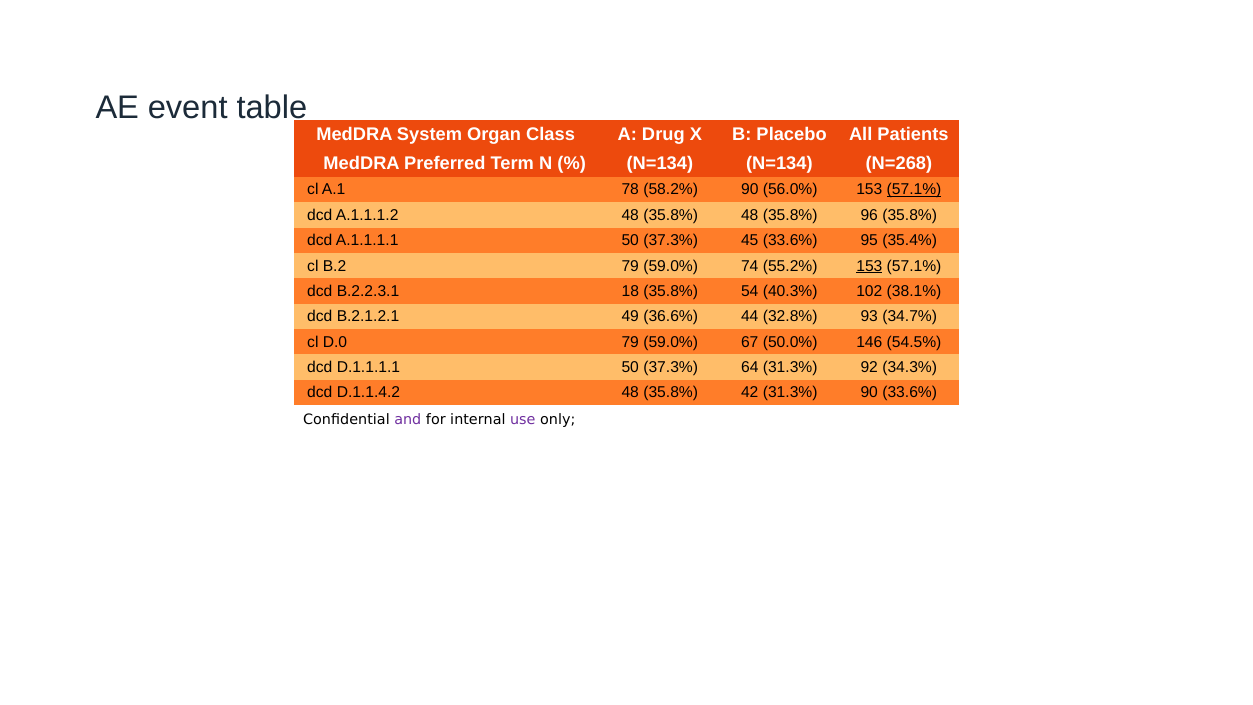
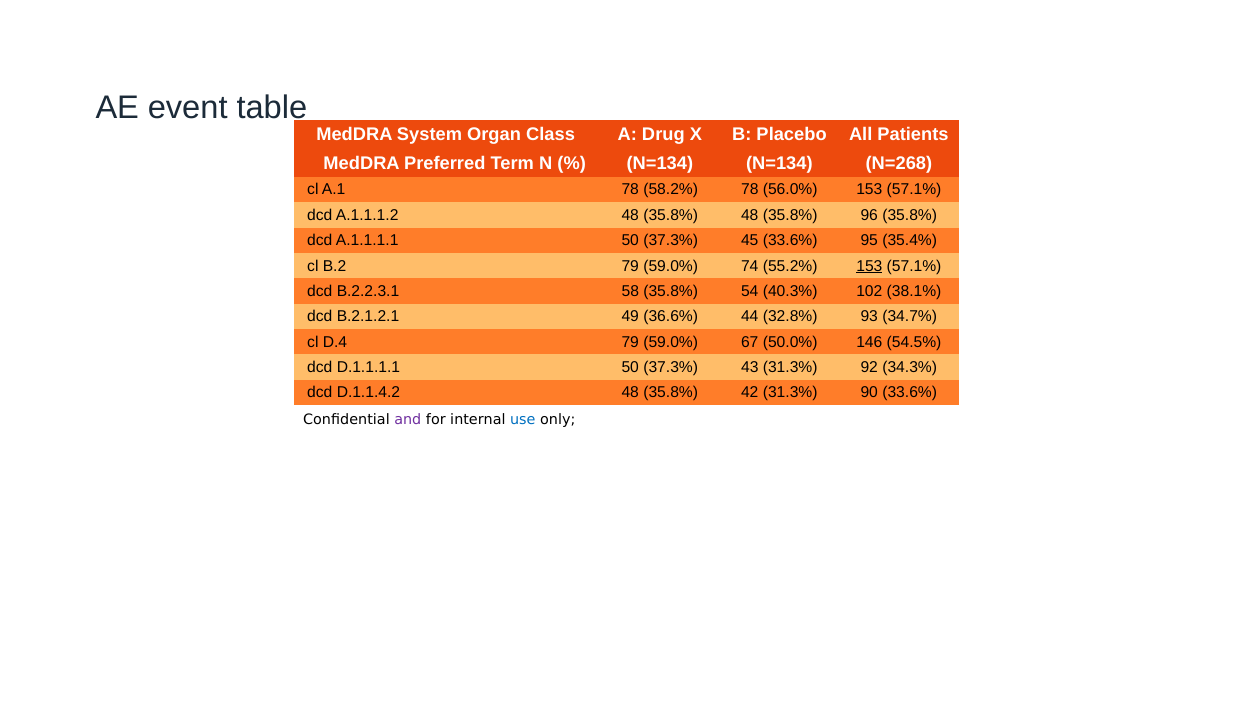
58.2% 90: 90 -> 78 (750, 190)
57.1% underline: present -> none (914, 190)
18: 18 -> 58 (630, 291)
D.0: D.0 -> D.4 (335, 342)
64: 64 -> 43 (750, 367)
use colour: purple -> blue (523, 420)
